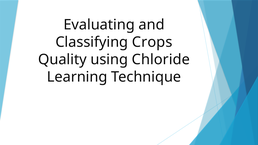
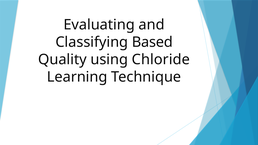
Crops: Crops -> Based (152, 42)
